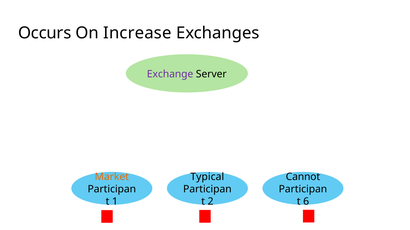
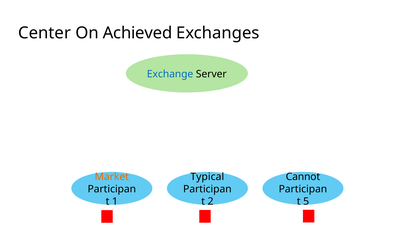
Occurs: Occurs -> Center (45, 33)
Increase: Increase -> Achieved (138, 33)
Exchange colour: purple -> blue (170, 74)
6: 6 -> 5 (306, 202)
